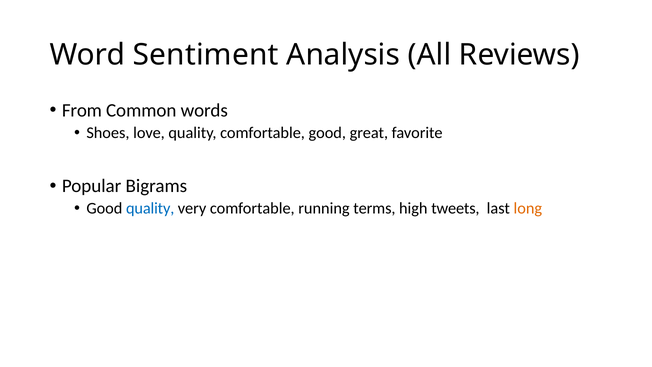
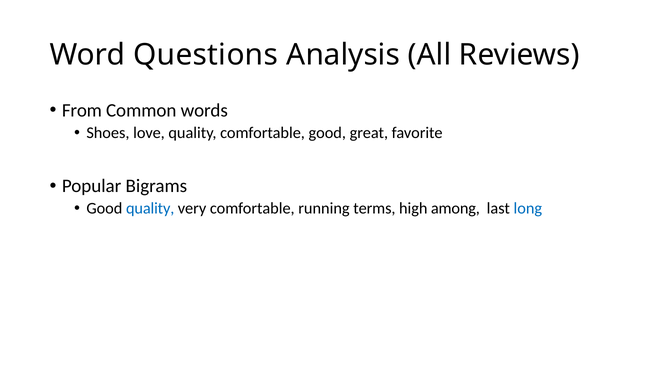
Sentiment: Sentiment -> Questions (206, 55)
tweets: tweets -> among (455, 208)
long colour: orange -> blue (528, 208)
